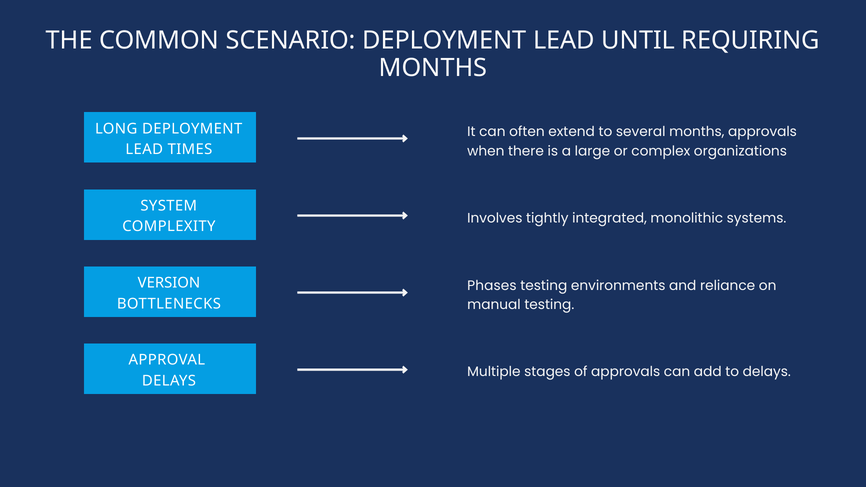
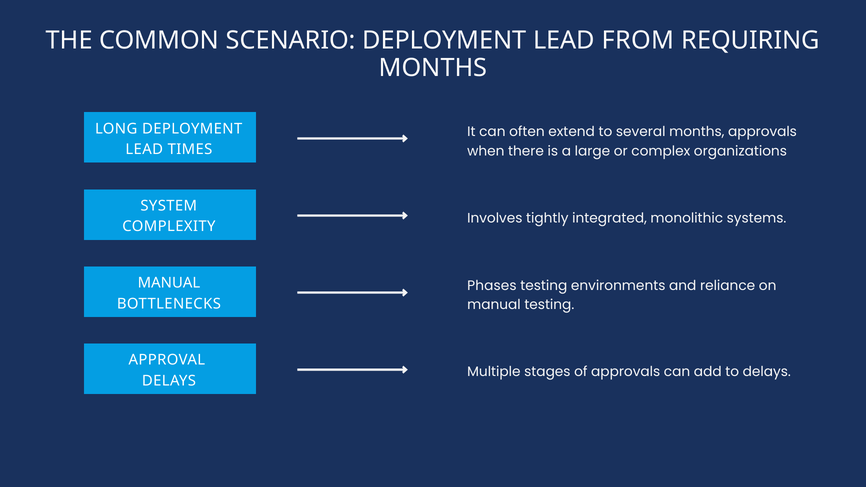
UNTIL: UNTIL -> FROM (638, 40)
VERSION: VERSION -> MANUAL (169, 283)
